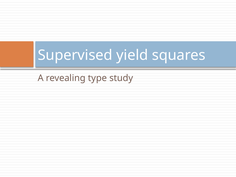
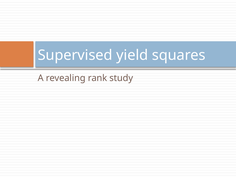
type: type -> rank (97, 78)
